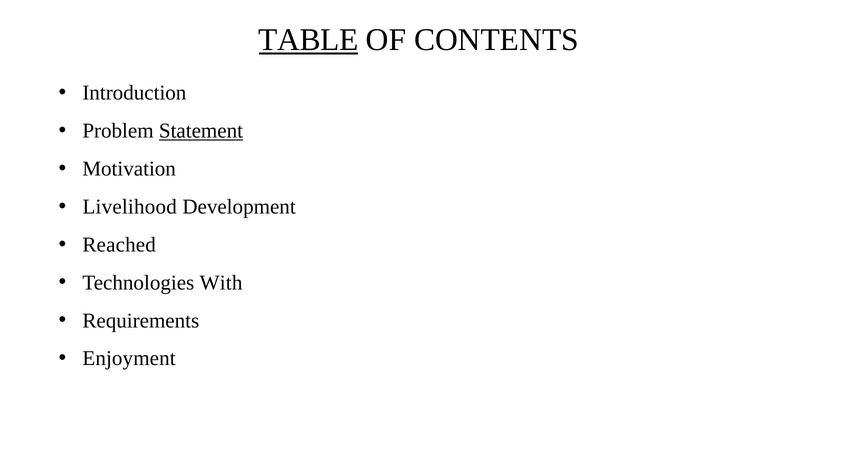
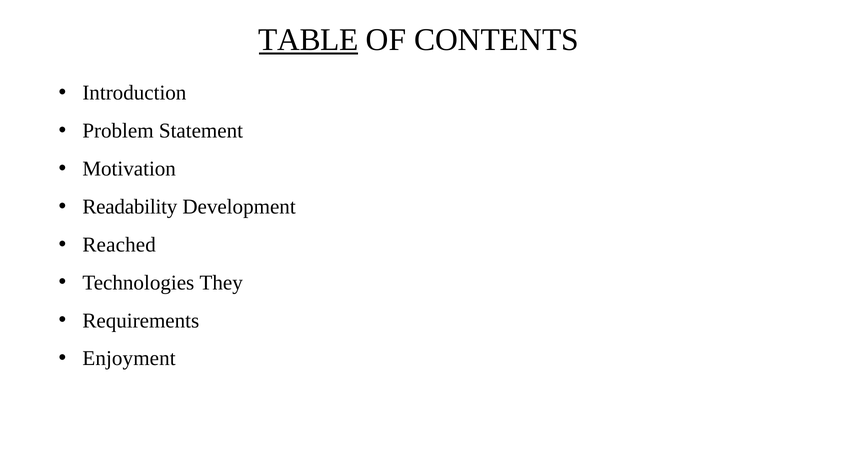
Statement underline: present -> none (201, 131)
Livelihood: Livelihood -> Readability (130, 207)
With: With -> They (221, 282)
